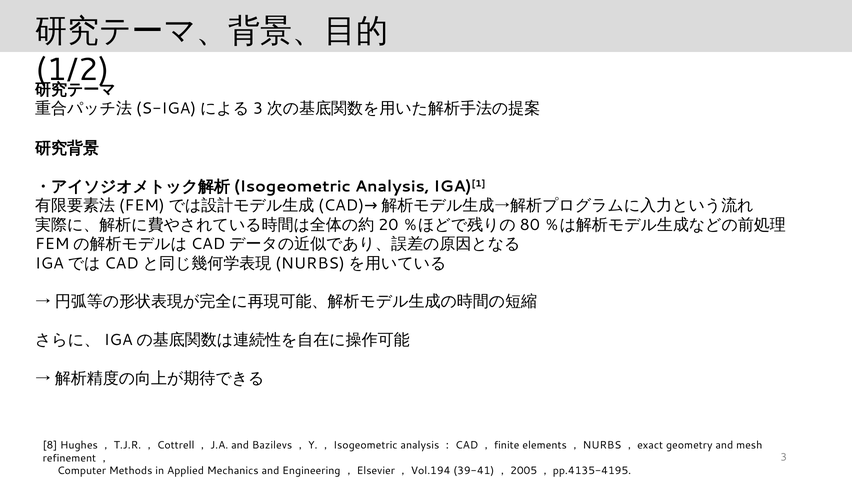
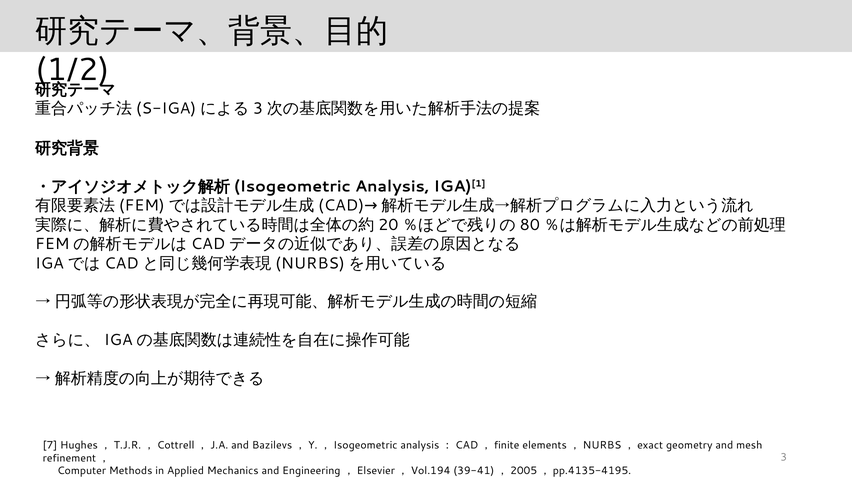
8: 8 -> 7 (50, 445)
